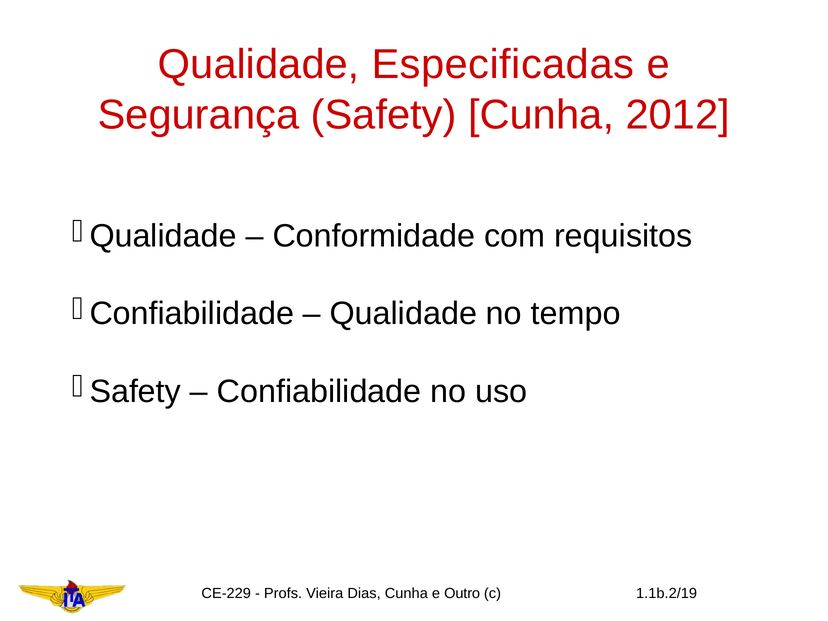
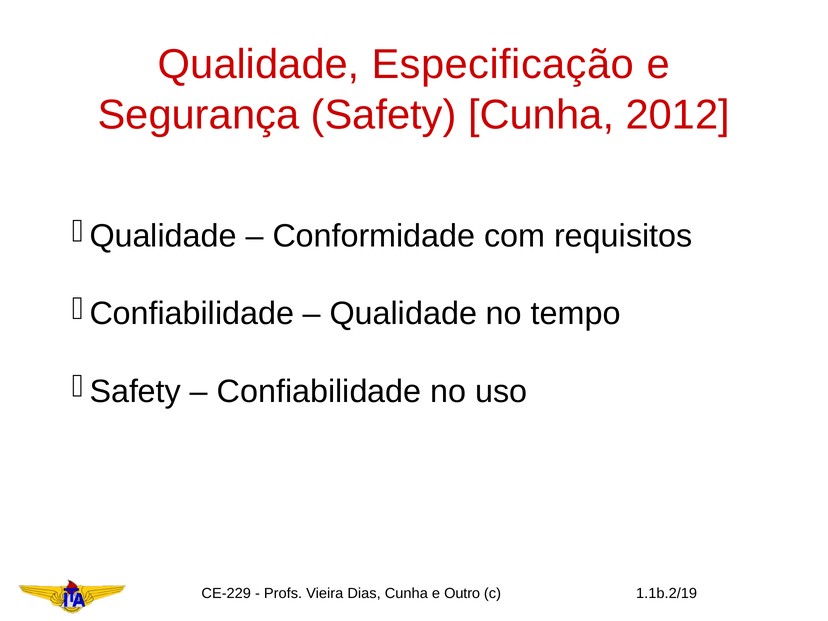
Especificadas: Especificadas -> Especificação (503, 65)
